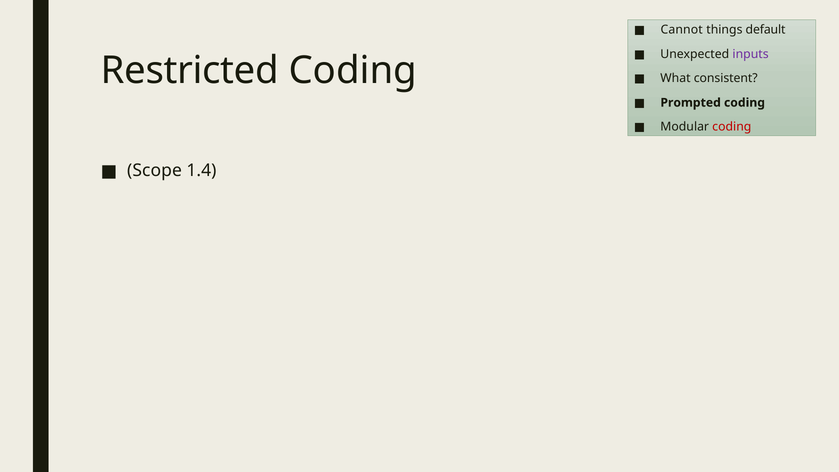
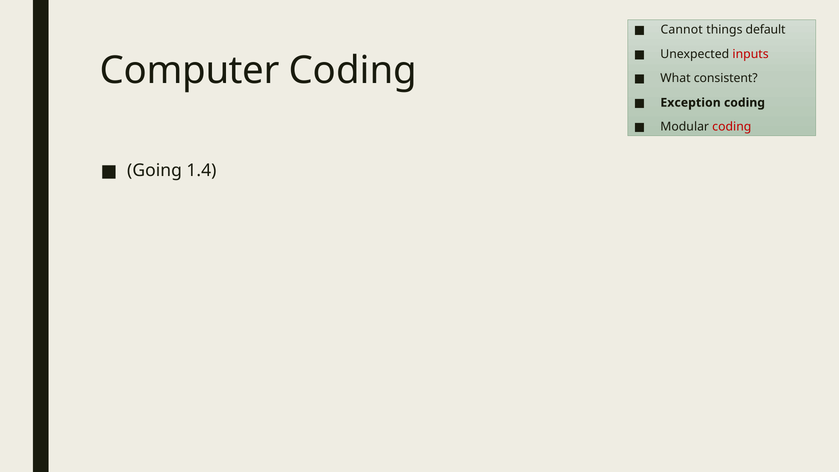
inputs colour: purple -> red (751, 54)
Restricted: Restricted -> Computer (190, 71)
Prompted: Prompted -> Exception (691, 103)
Scope: Scope -> Going (155, 170)
